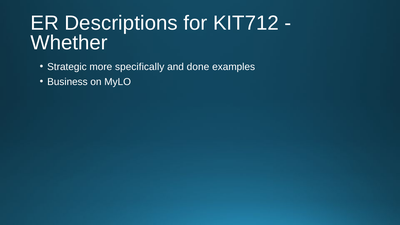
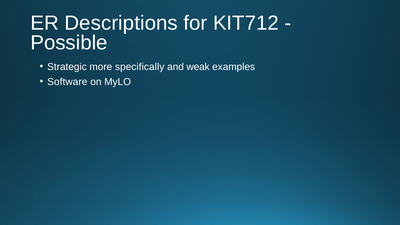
Whether: Whether -> Possible (69, 43)
done: done -> weak (198, 67)
Business: Business -> Software (67, 82)
